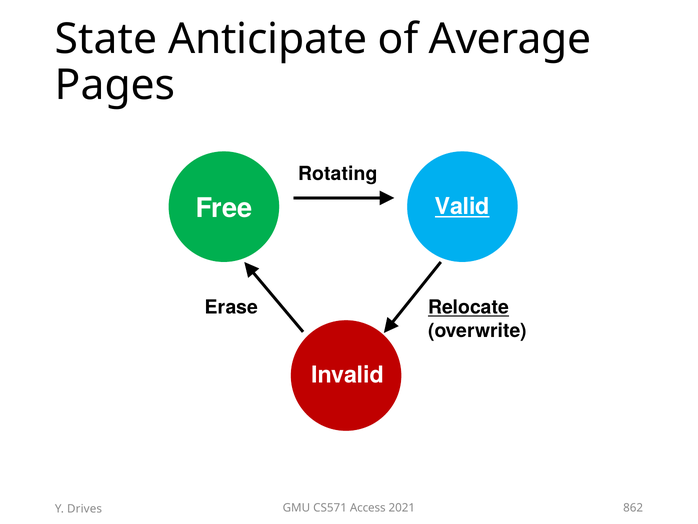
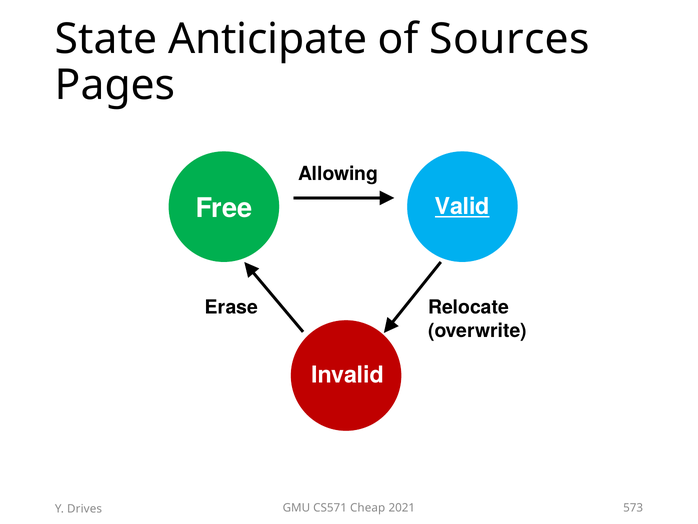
Average: Average -> Sources (510, 39)
Rotating: Rotating -> Allowing (338, 173)
Relocate underline: present -> none (468, 307)
Access: Access -> Cheap (368, 507)
862: 862 -> 573 (633, 507)
